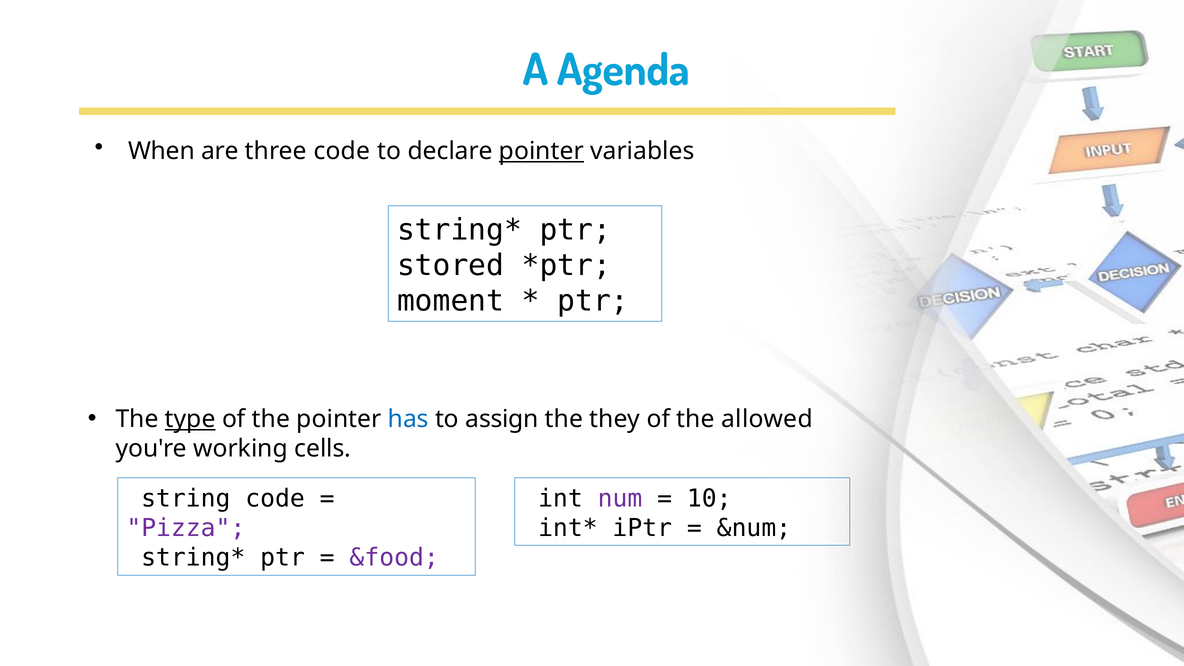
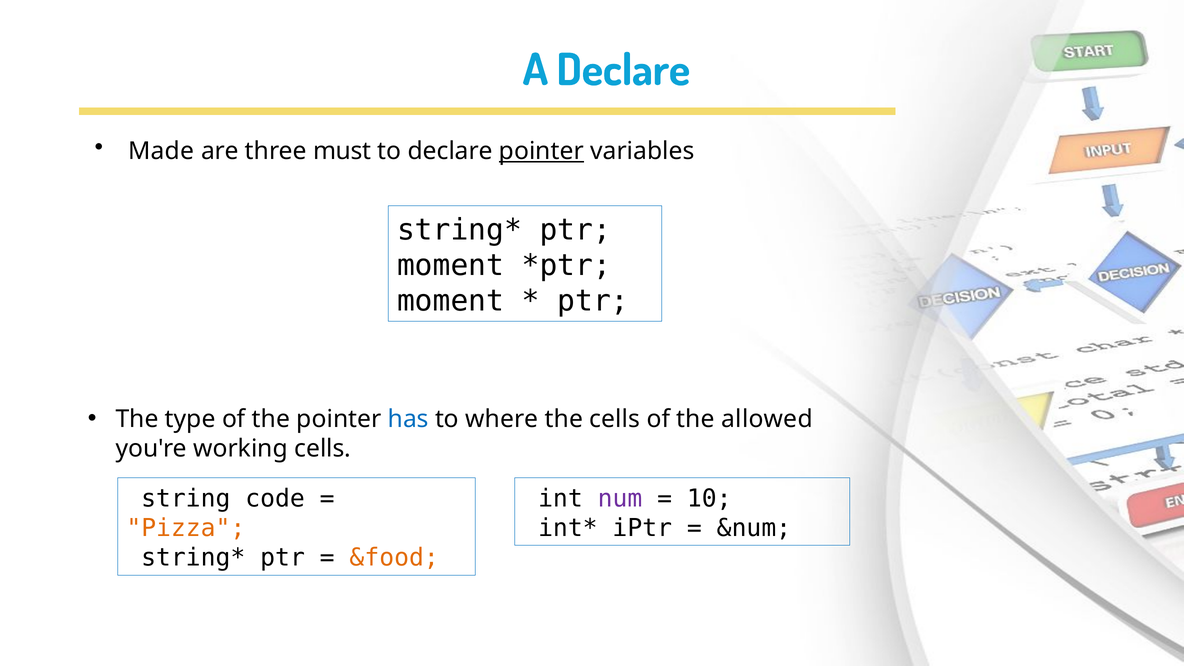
A Agenda: Agenda -> Declare (623, 71)
When: When -> Made (161, 151)
three code: code -> must (342, 151)
stored: stored -> moment (451, 266)
type underline: present -> none (190, 419)
assign: assign -> where (502, 419)
the they: they -> cells (615, 419)
Pizza colour: purple -> orange (186, 528)
&food colour: purple -> orange (394, 558)
